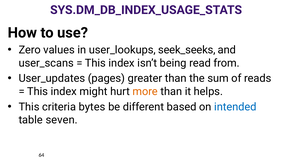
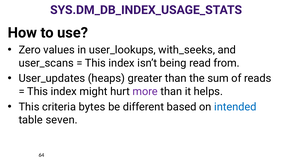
seek_seeks: seek_seeks -> with_seeks (187, 50)
pages: pages -> heaps (106, 79)
more colour: orange -> purple (145, 92)
